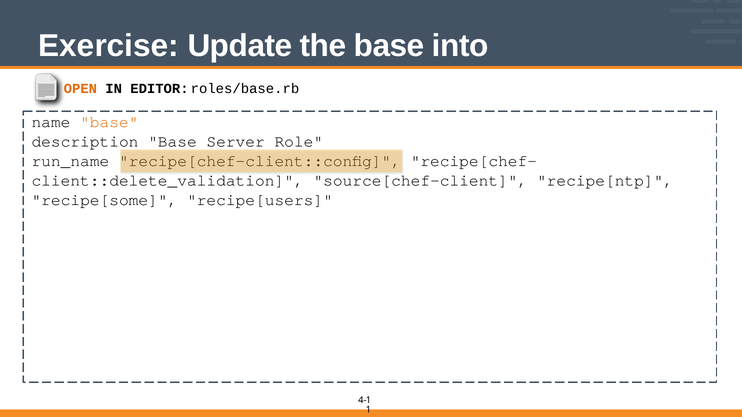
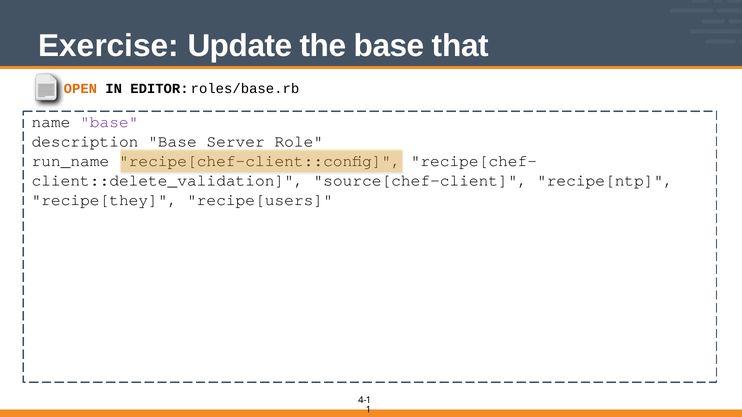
into: into -> that (460, 46)
base colour: orange -> purple (109, 122)
recipe[some: recipe[some -> recipe[they (104, 200)
